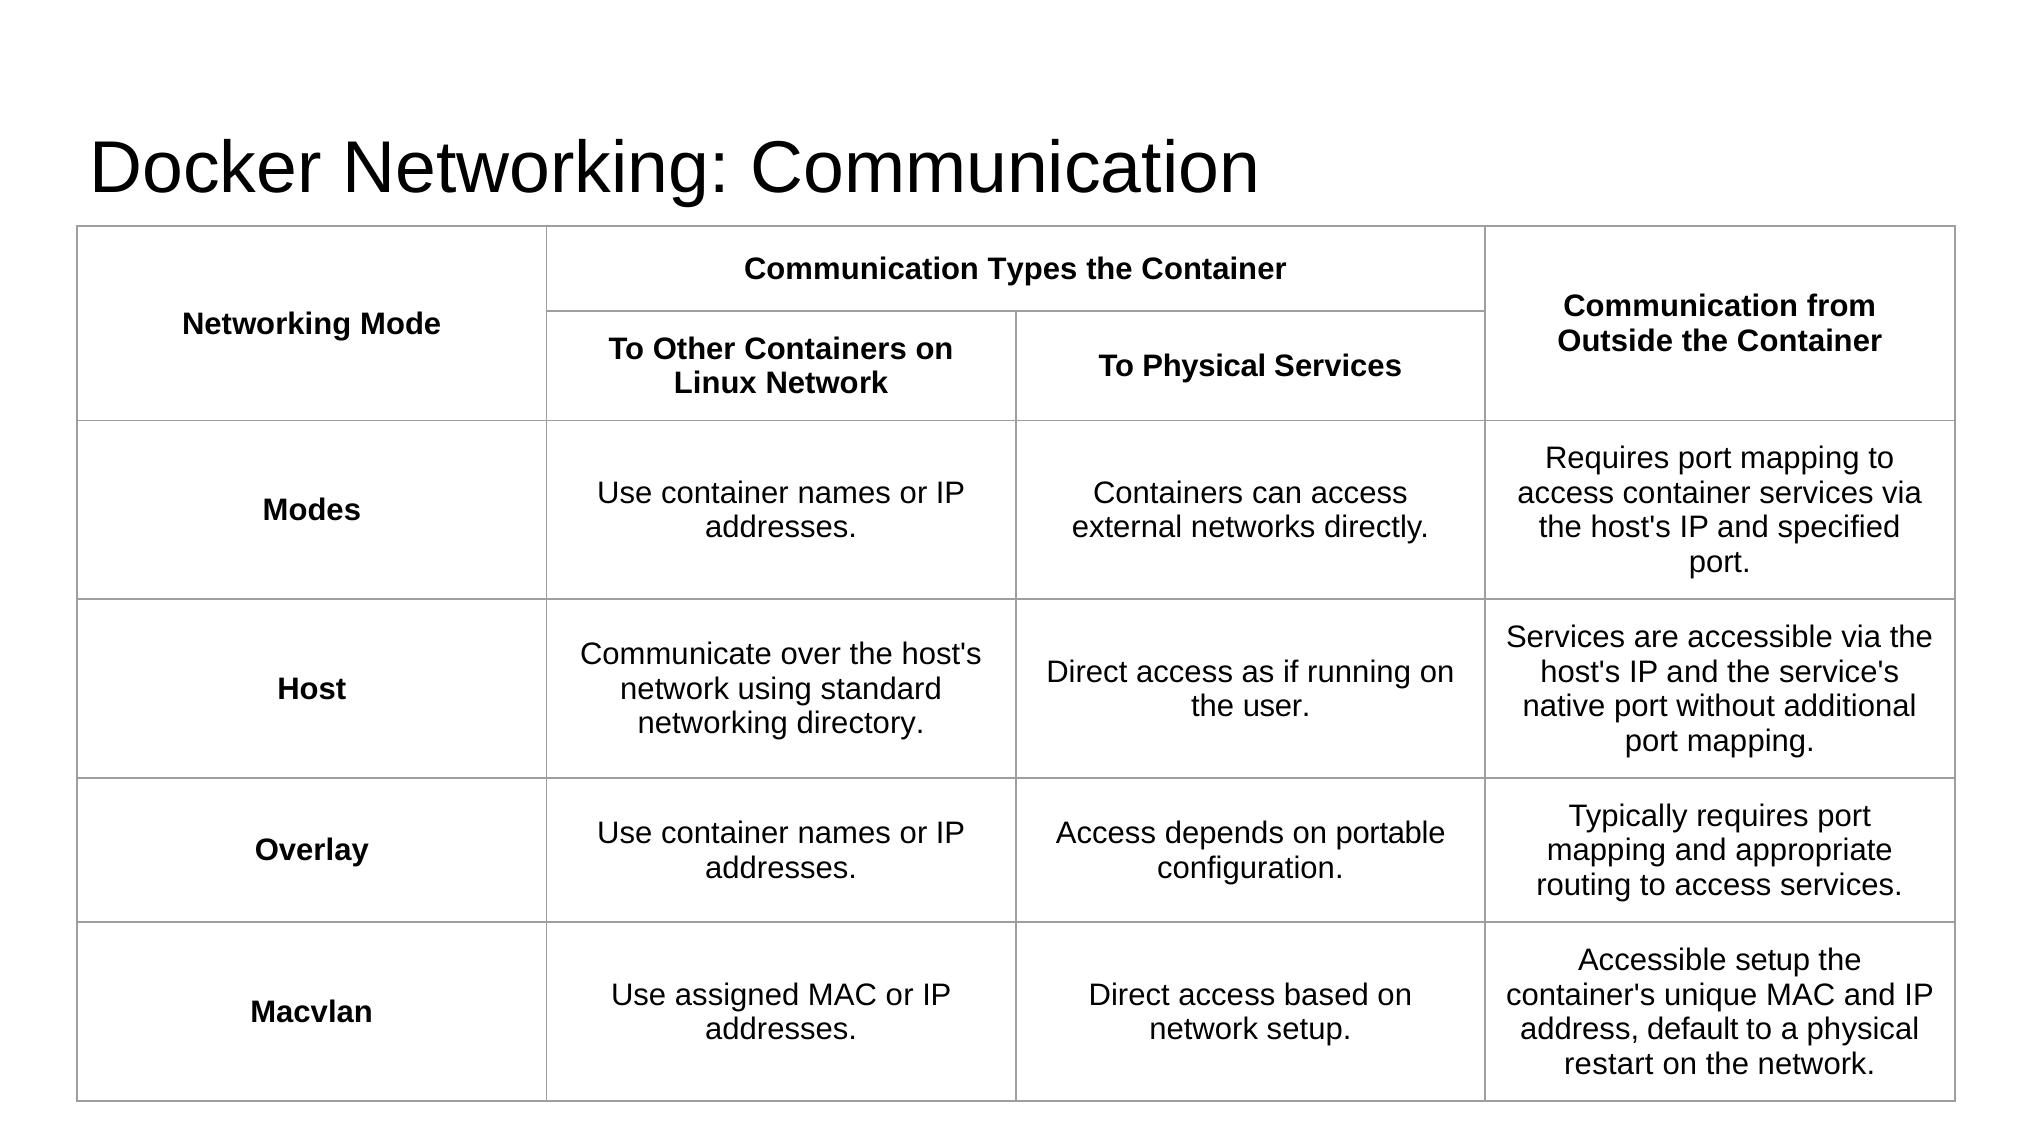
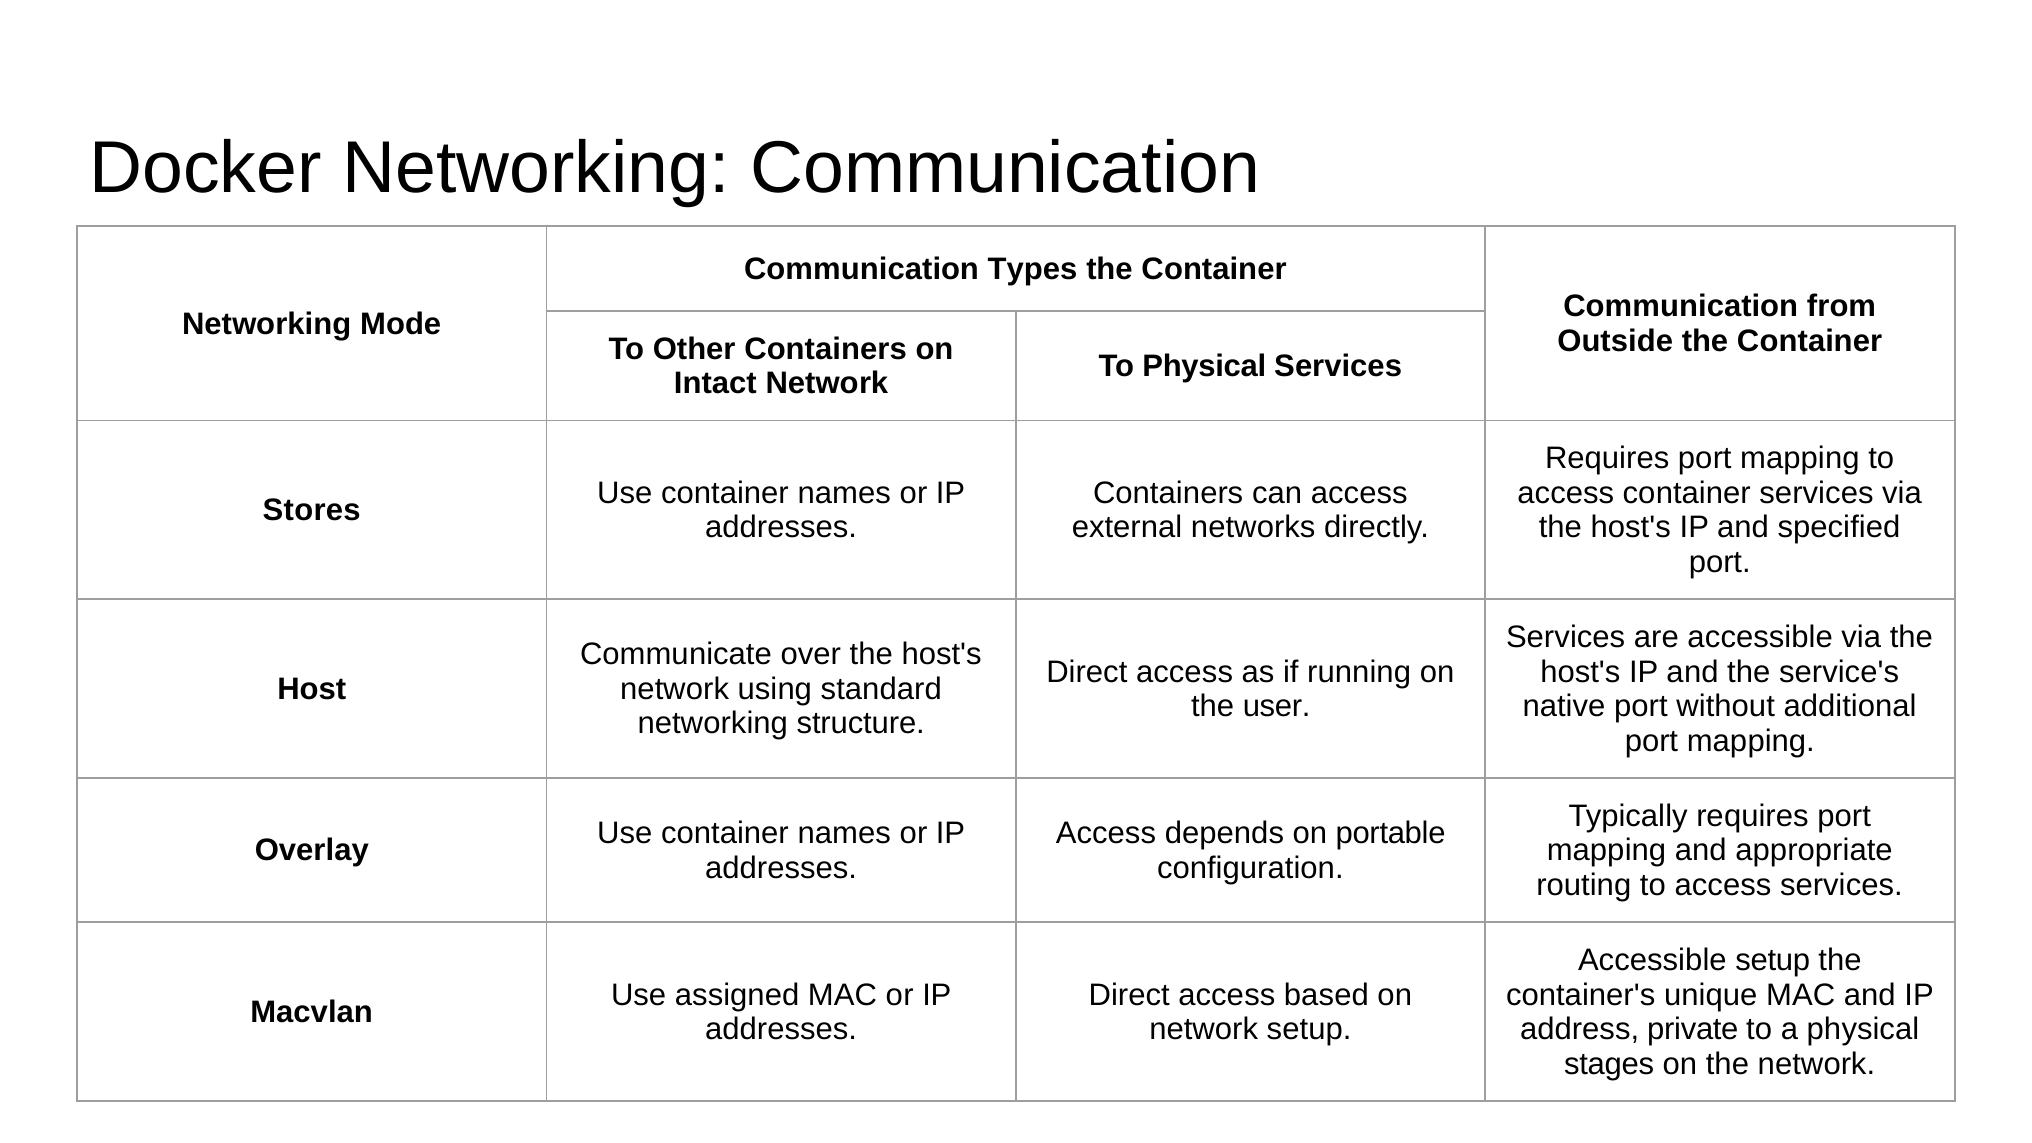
Linux: Linux -> Intact (715, 383)
Modes: Modes -> Stores (312, 510)
directory: directory -> structure (861, 724)
default: default -> private (1693, 1030)
restart: restart -> stages (1609, 1064)
